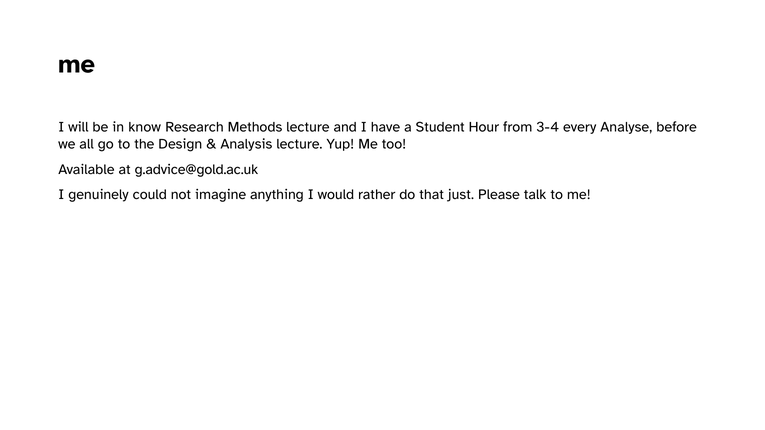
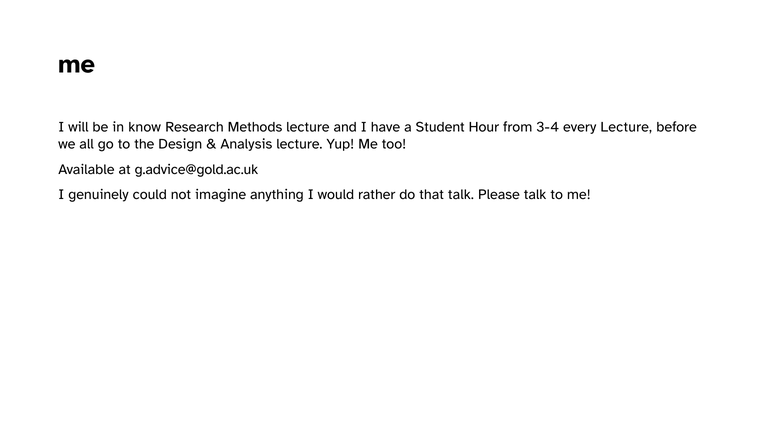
every Analyse: Analyse -> Lecture (626, 127)
that just: just -> talk (461, 195)
